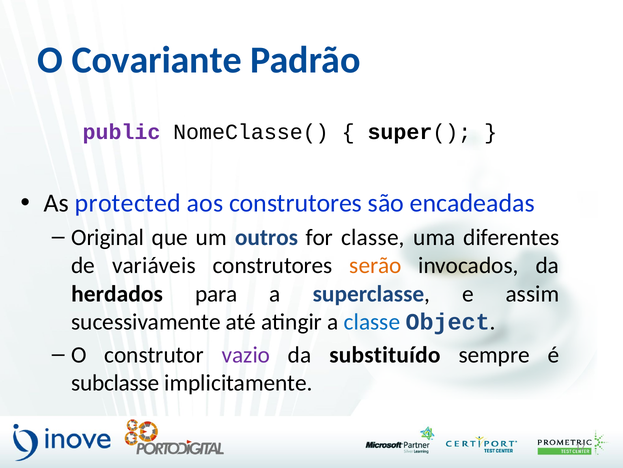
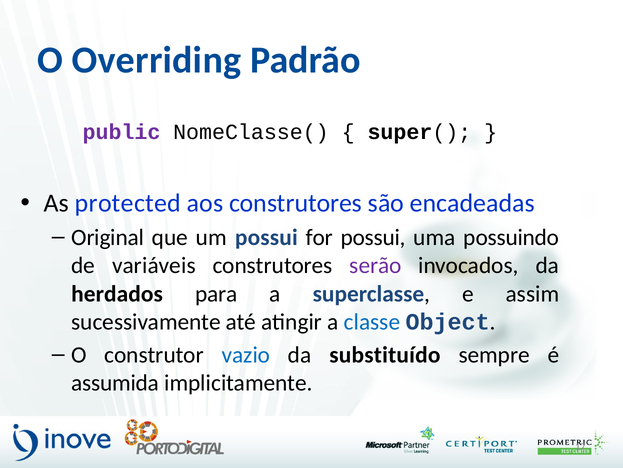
Covariante: Covariante -> Overriding (156, 60)
um outros: outros -> possui (266, 237)
for classe: classe -> possui (373, 237)
diferentes: diferentes -> possuindo (511, 237)
serão colour: orange -> purple (375, 265)
vazio colour: purple -> blue (246, 354)
subclasse: subclasse -> assumida (115, 382)
